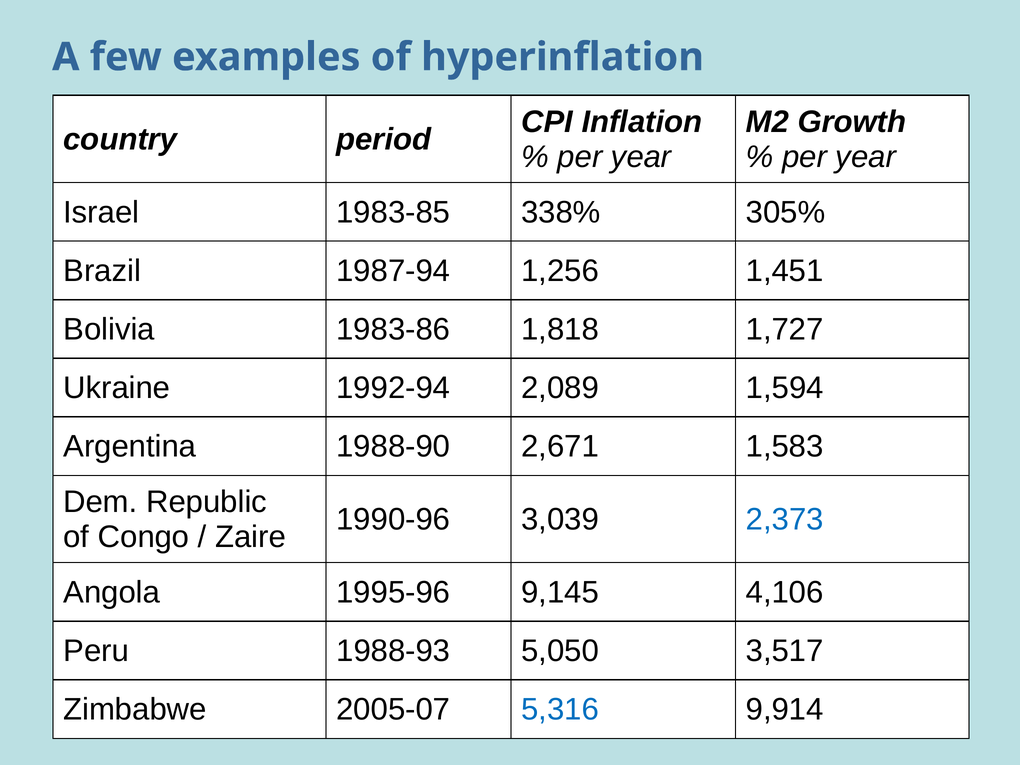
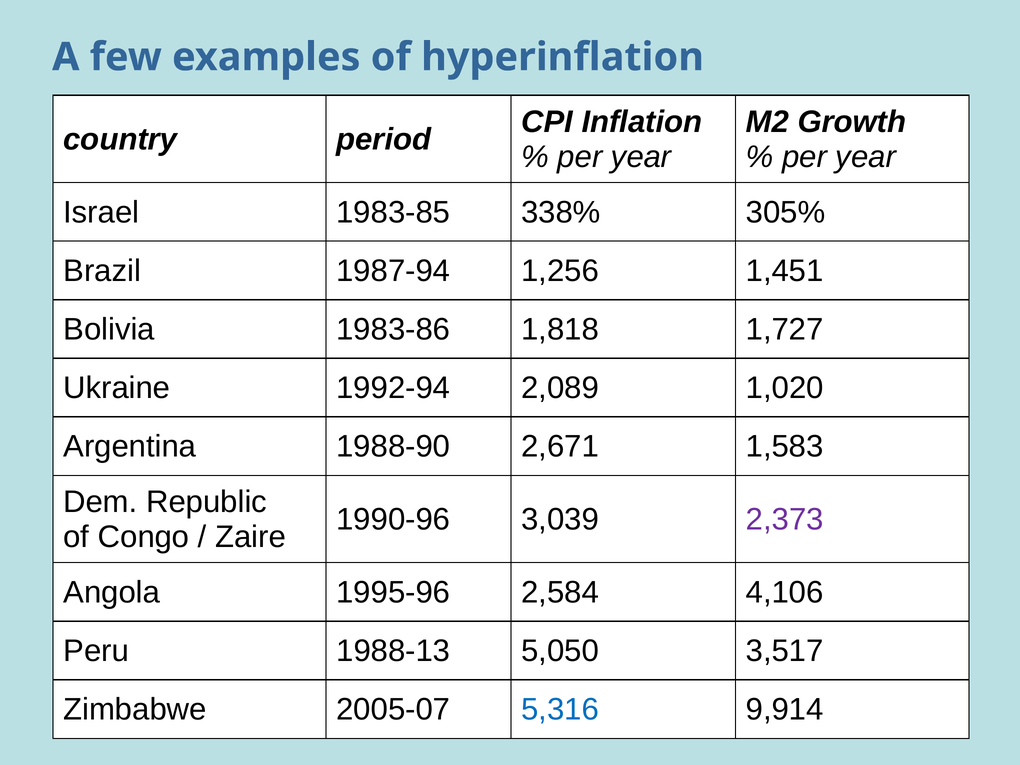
1,594: 1,594 -> 1,020 (785, 388)
2,373 colour: blue -> purple (785, 520)
9,145: 9,145 -> 2,584 (560, 592)
1988-93: 1988-93 -> 1988-13 (393, 651)
